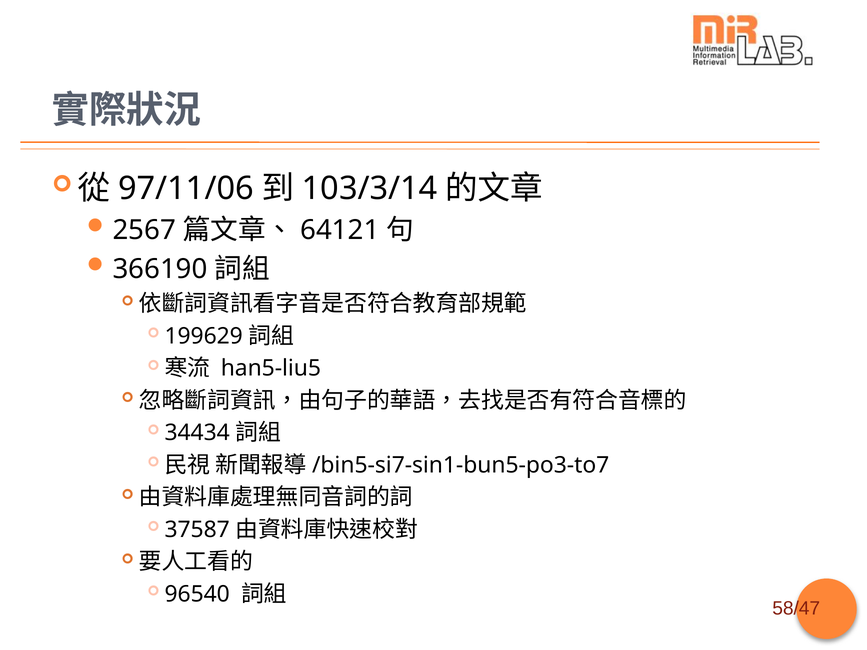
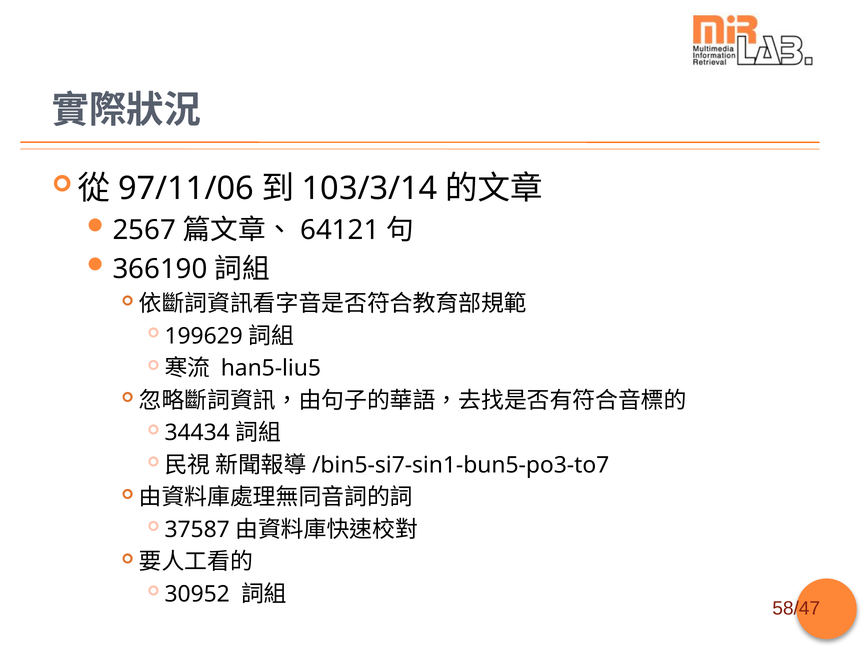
96540: 96540 -> 30952 (197, 594)
